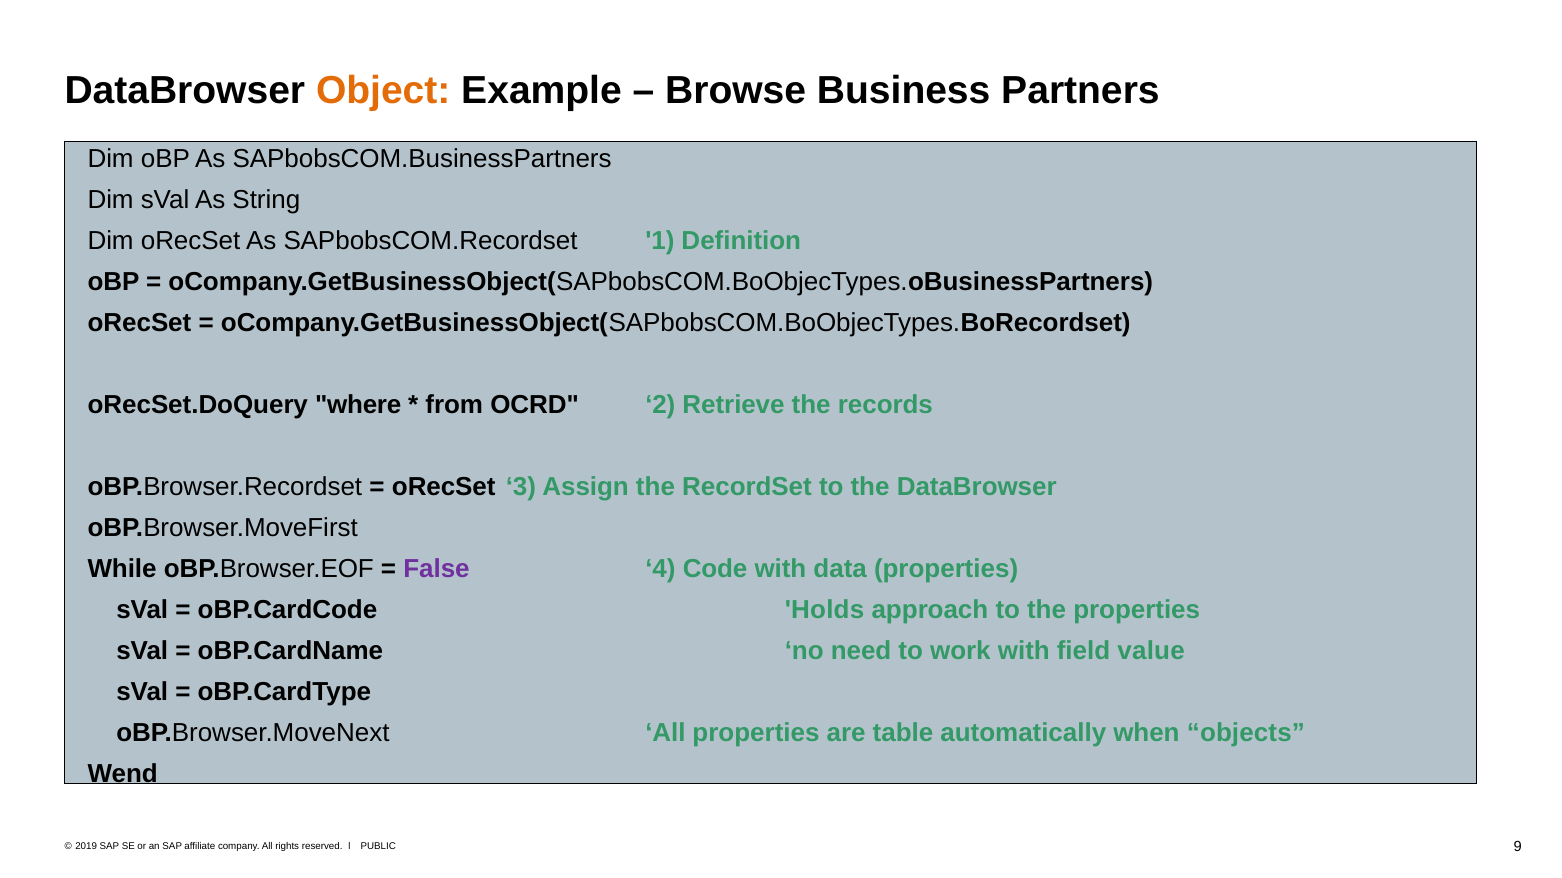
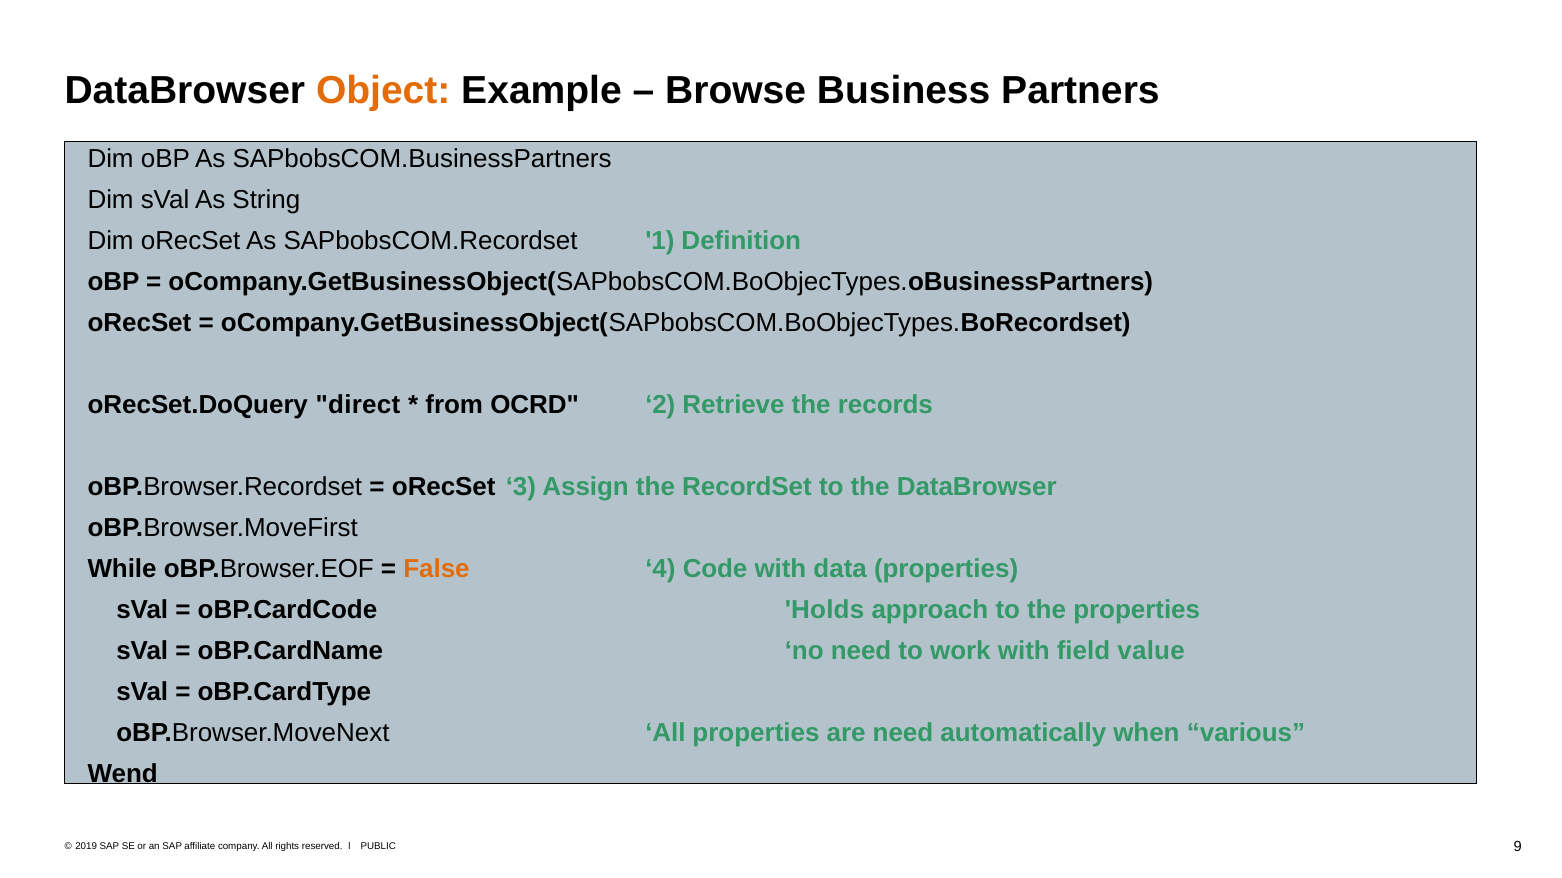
where: where -> direct (358, 405)
False colour: purple -> orange (437, 569)
are table: table -> need (903, 733)
objects: objects -> various (1246, 733)
